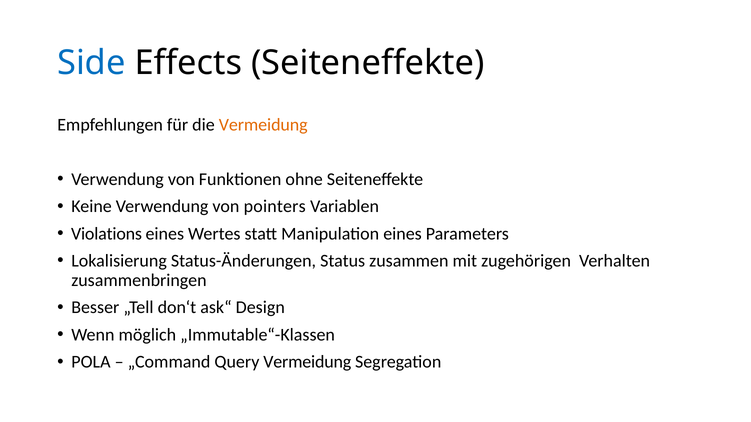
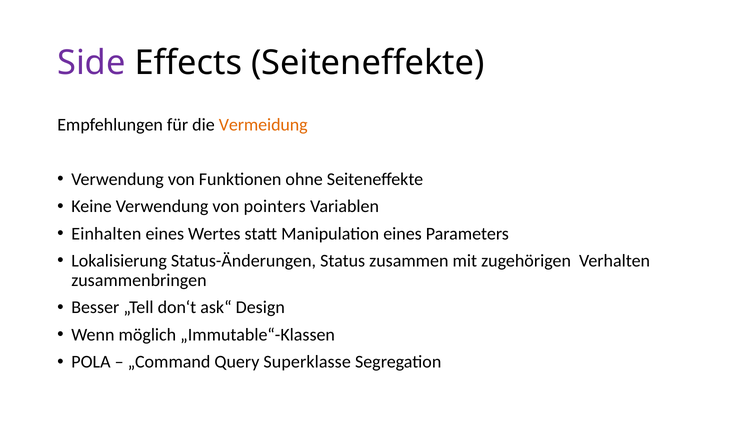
Side colour: blue -> purple (91, 63)
Violations: Violations -> Einhalten (106, 234)
Query Vermeidung: Vermeidung -> Superklasse (307, 362)
